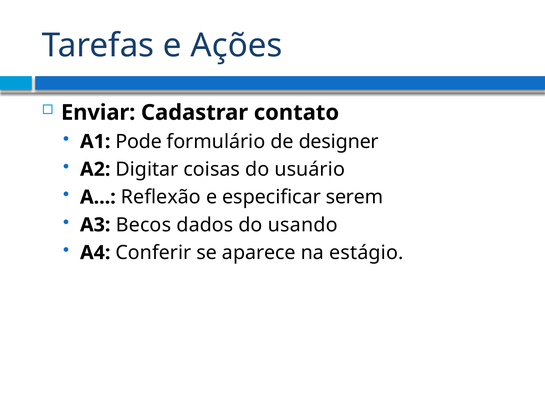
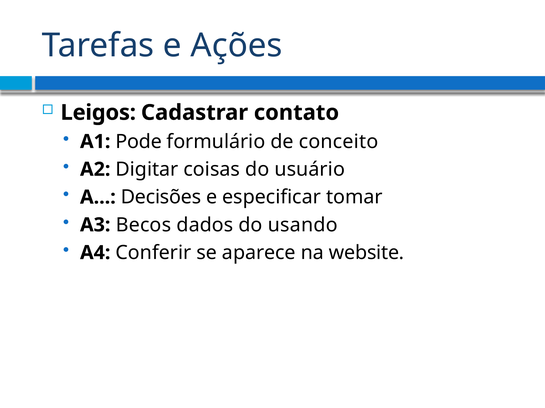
Enviar: Enviar -> Leigos (98, 113)
designer: designer -> conceito (339, 142)
Reflexão: Reflexão -> Decisões (161, 197)
serem: serem -> tomar (354, 197)
estágio: estágio -> website (367, 253)
